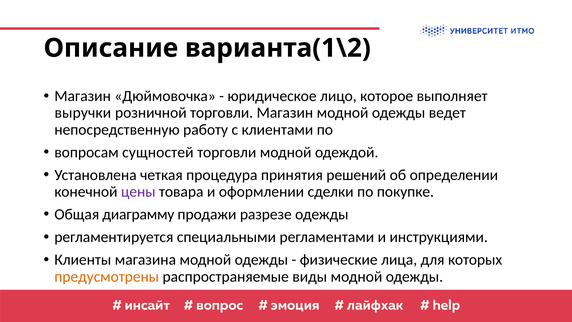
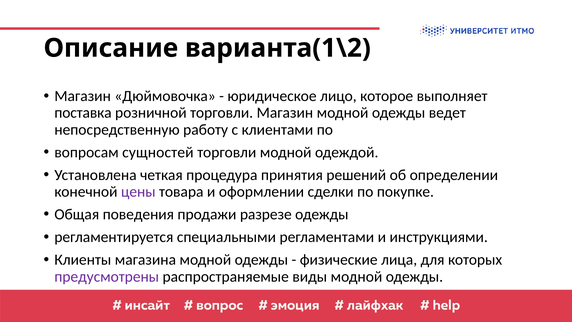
выручки: выручки -> поставка (83, 113)
диаграмму: диаграмму -> поведения (138, 214)
предусмотрены colour: orange -> purple (107, 276)
